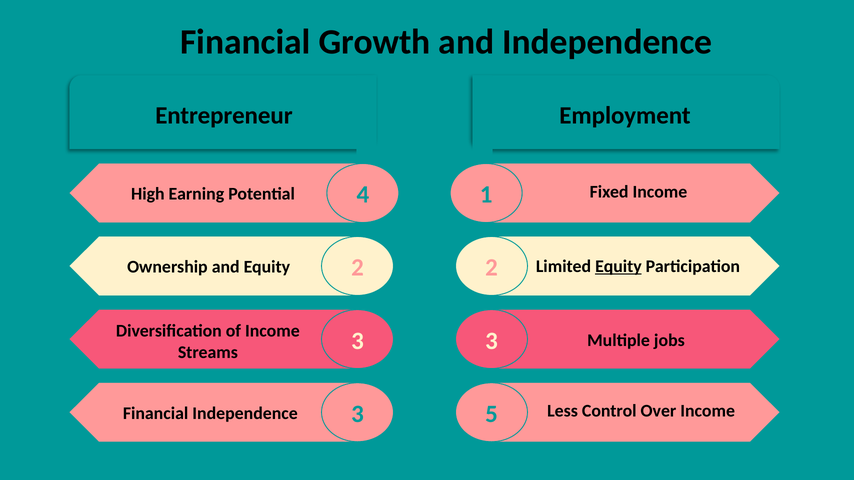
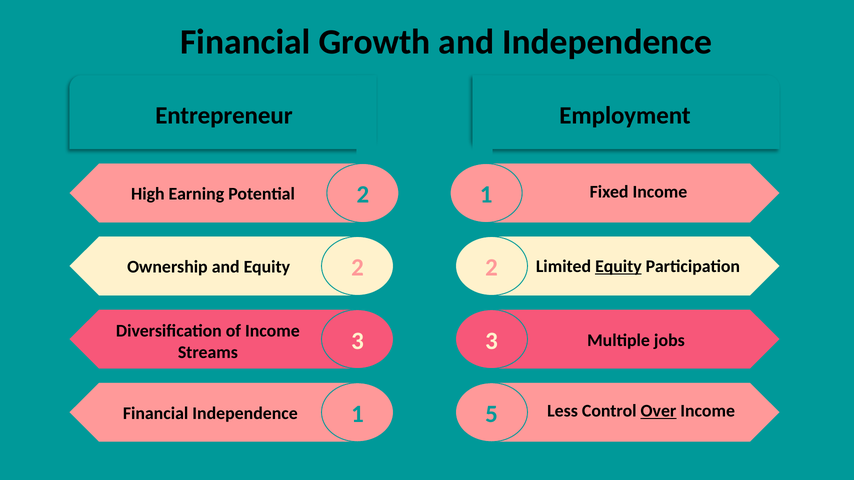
Potential 4: 4 -> 2 (363, 195)
Over underline: none -> present (658, 411)
Independence 3: 3 -> 1 (357, 414)
